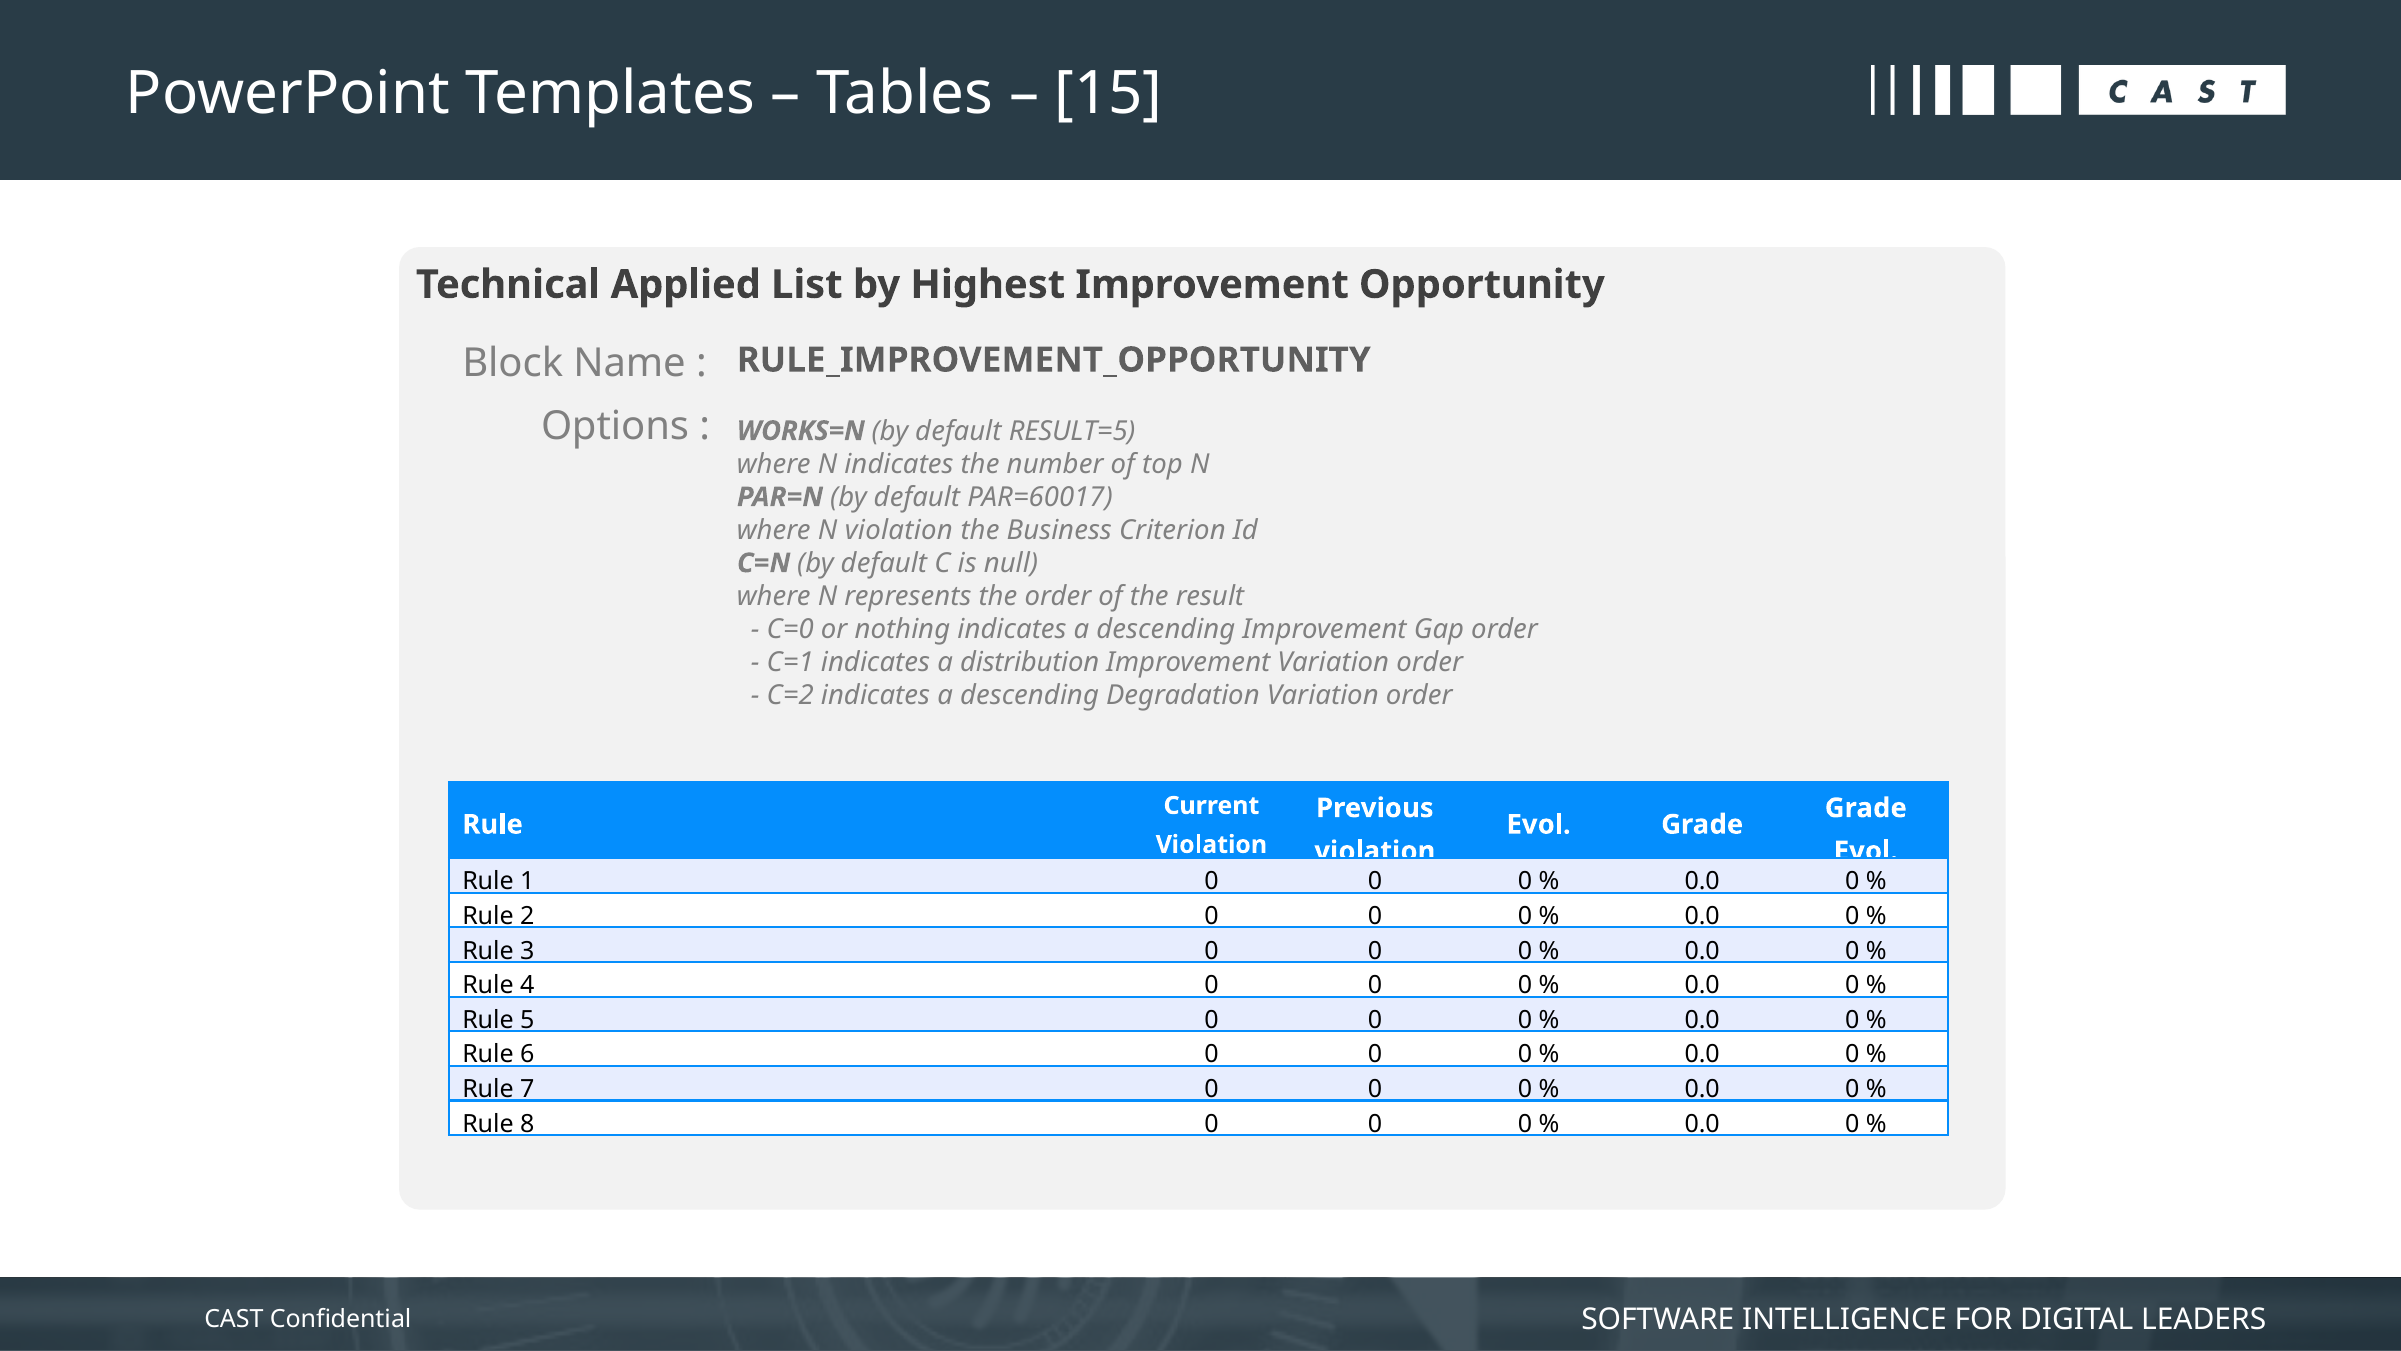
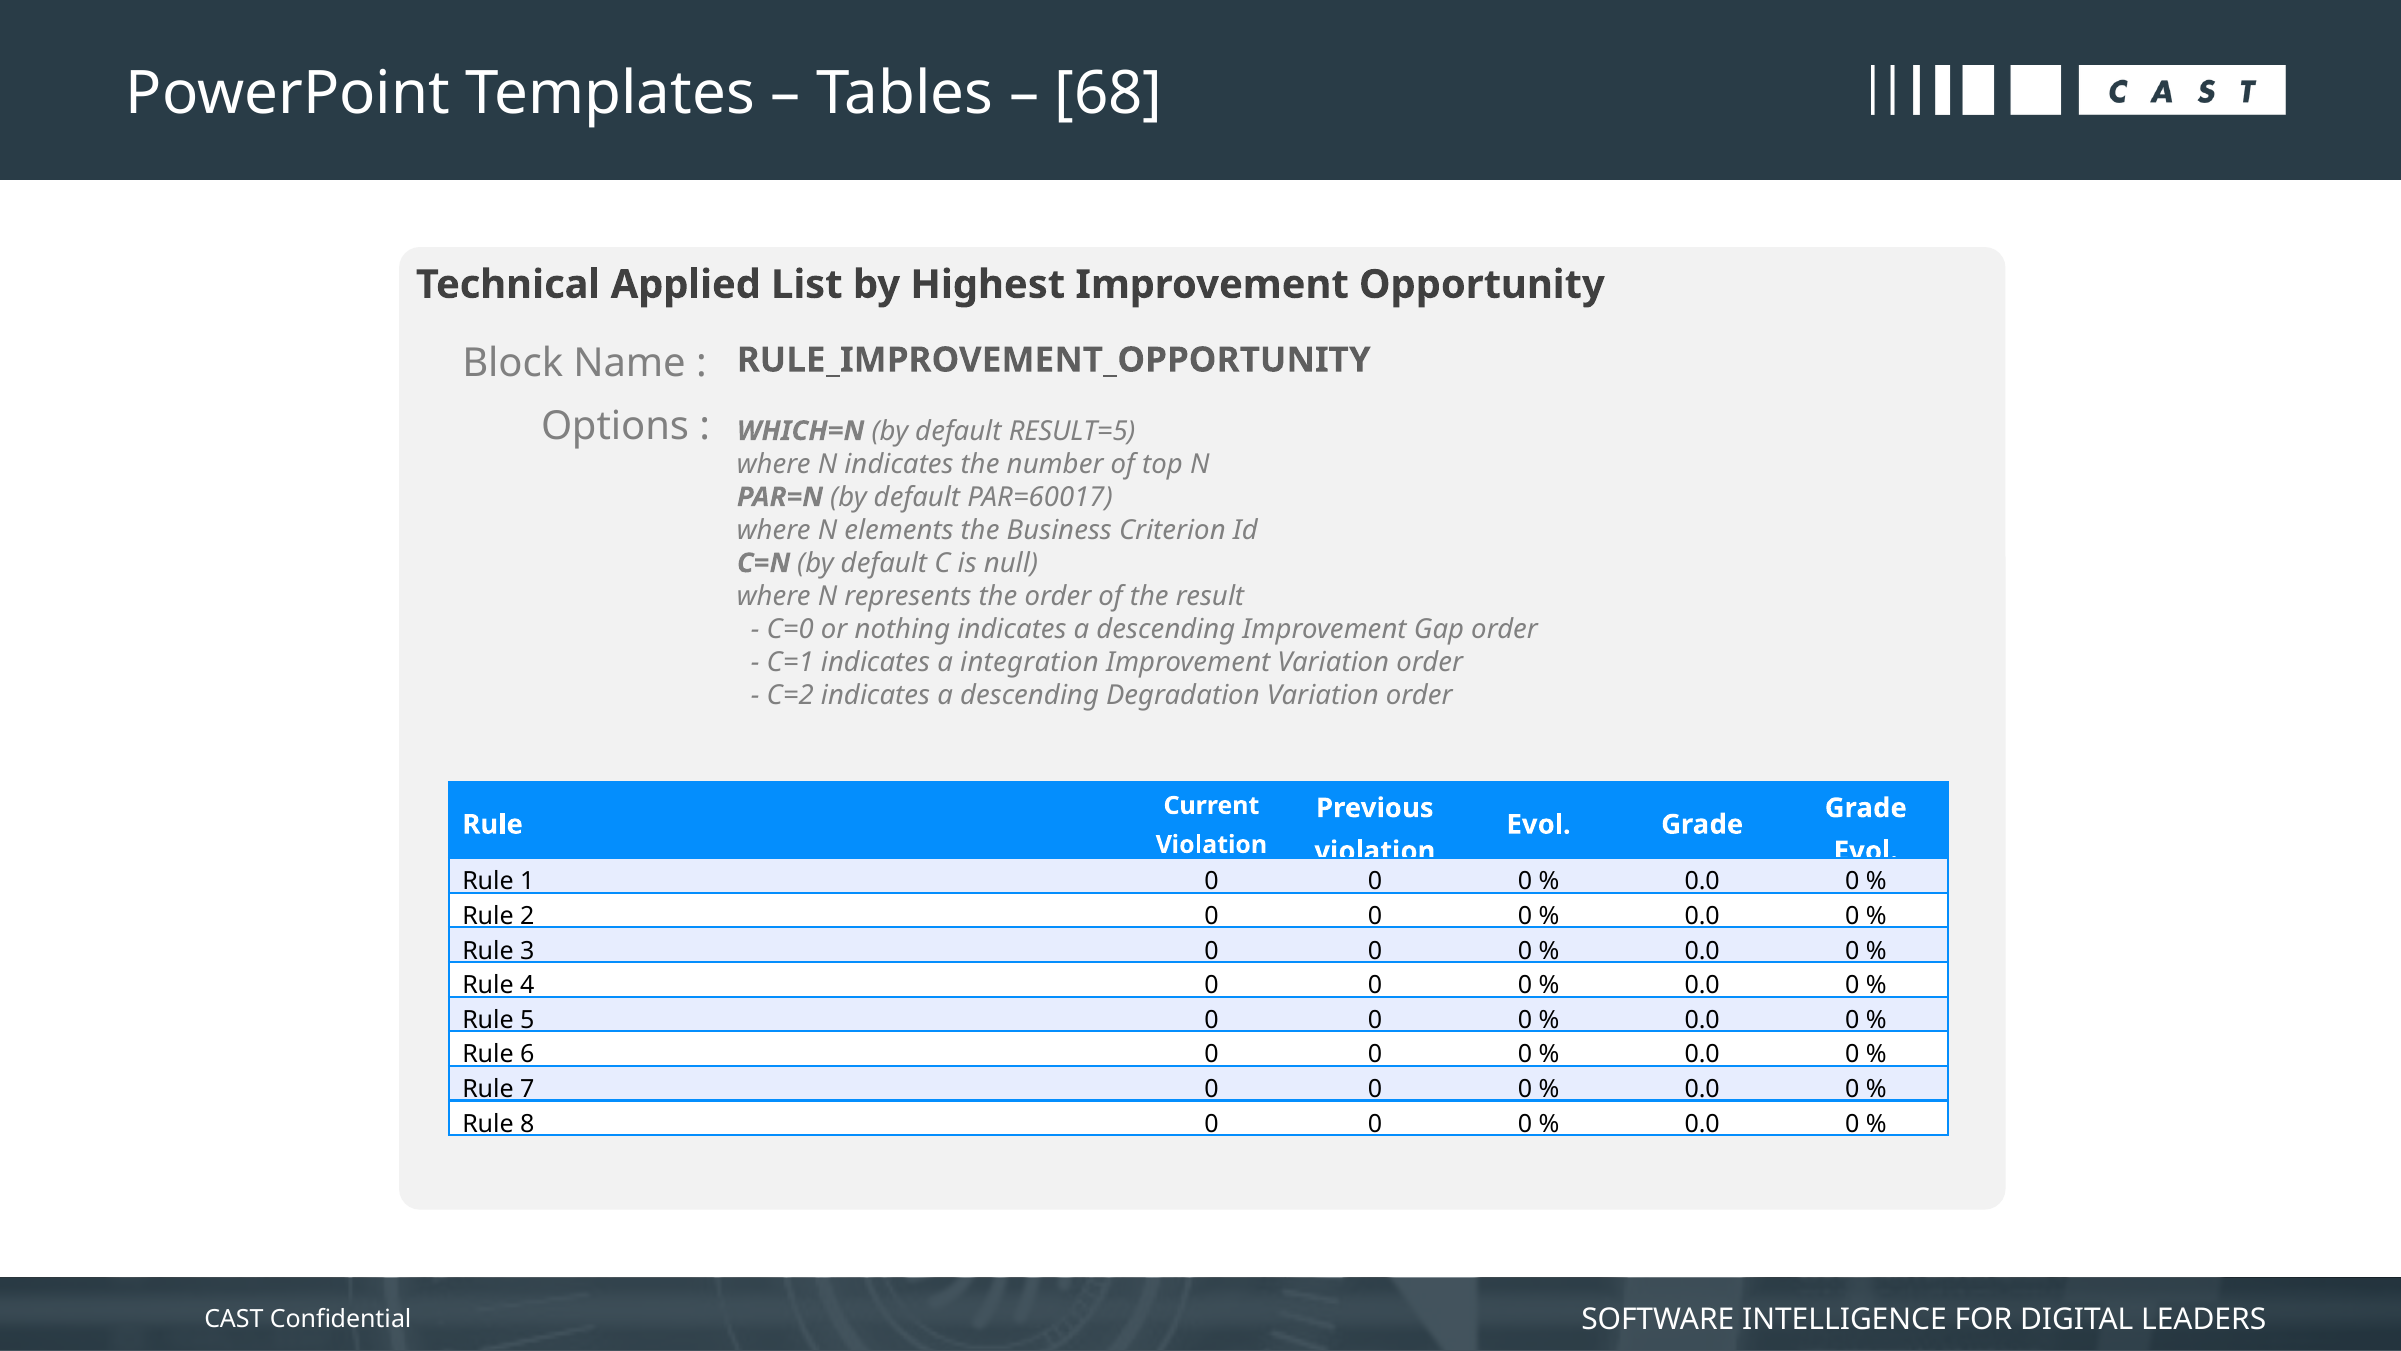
15: 15 -> 68 (1109, 94)
WORKS=N: WORKS=N -> WHICH=N (801, 431)
N violation: violation -> elements (899, 530)
distribution: distribution -> integration (1029, 662)
